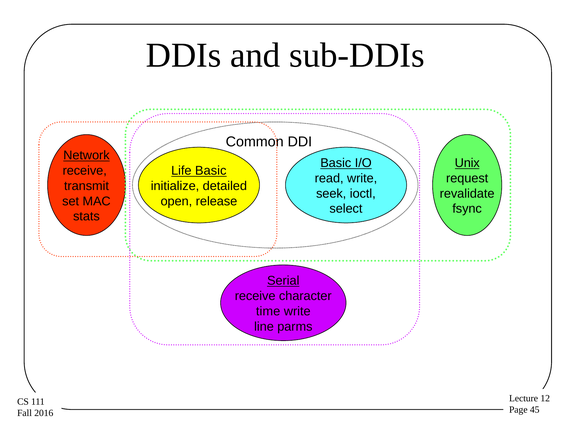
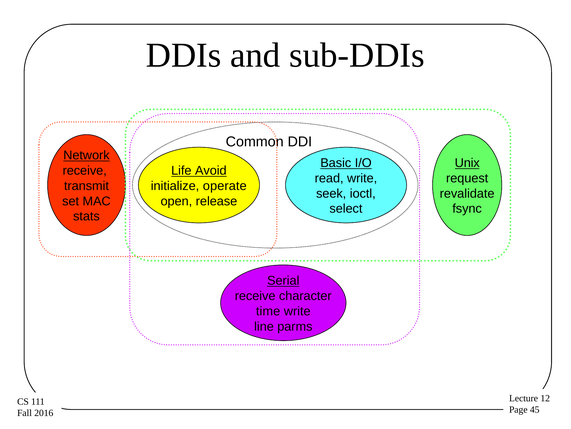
Life Basic: Basic -> Avoid (211, 170)
detailed: detailed -> operate (225, 186)
